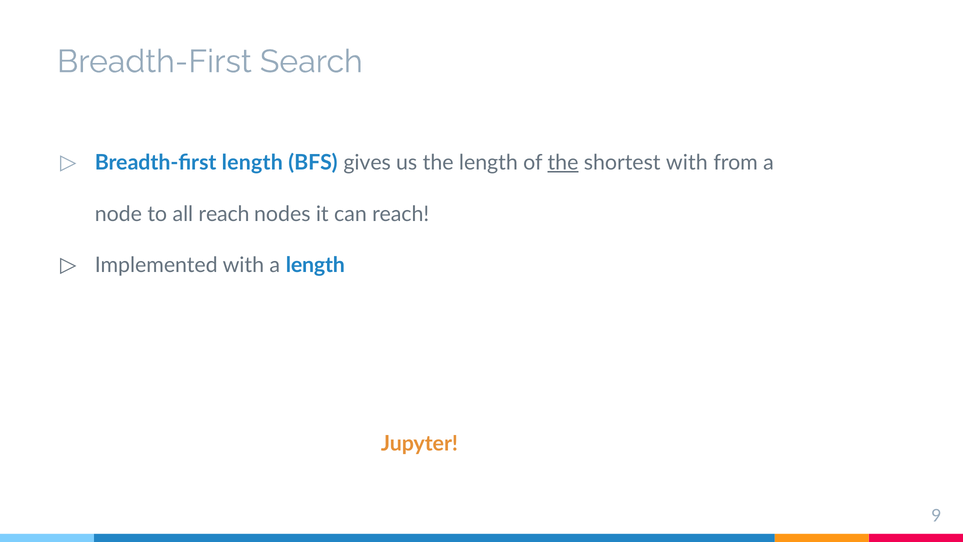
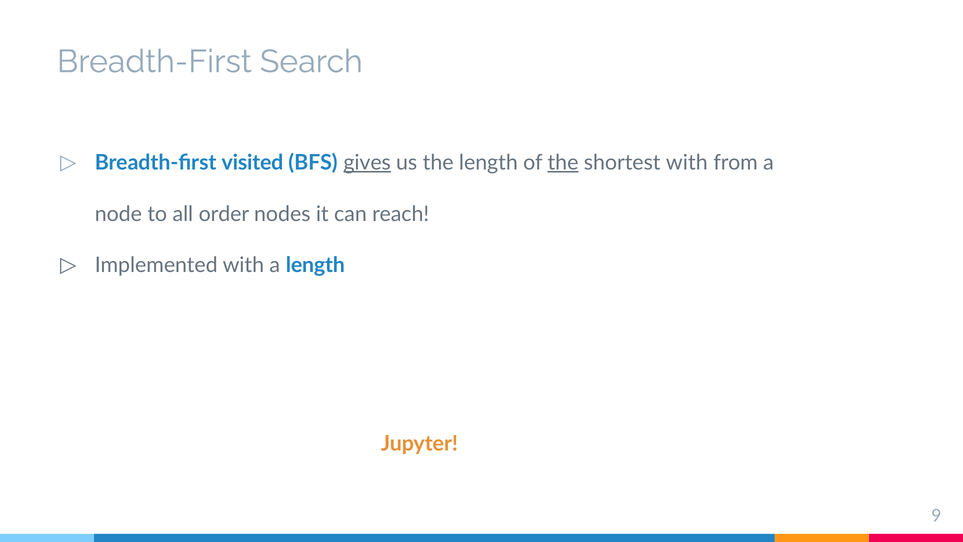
Breadth-first length: length -> visited (252, 162)
gives underline: none -> present (367, 162)
all reach: reach -> order (224, 214)
